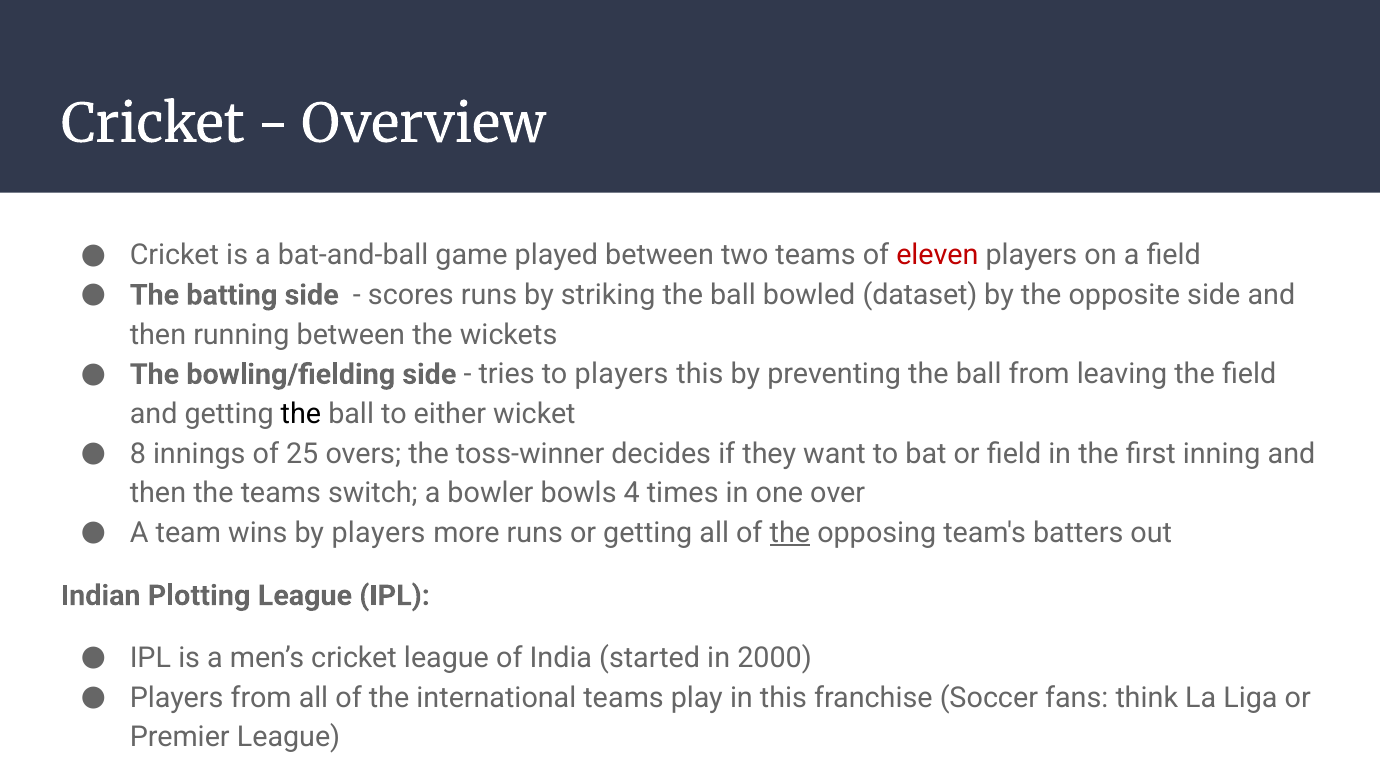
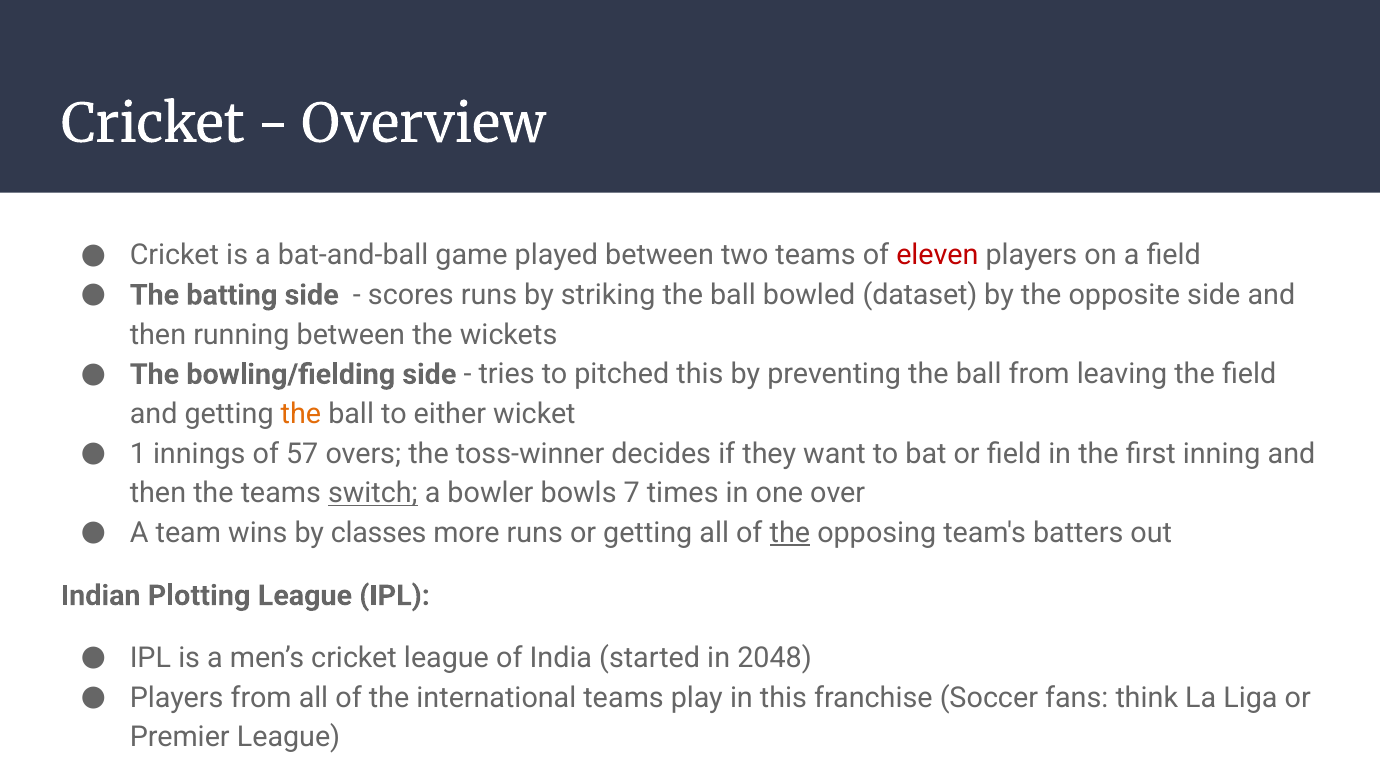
to players: players -> pitched (622, 374)
the colour: black -> orange (301, 414)
8: 8 -> 1 (138, 454)
25: 25 -> 57 (302, 454)
switch underline: none -> present (373, 493)
4: 4 -> 7 (632, 493)
by players: players -> classes (379, 533)
2000: 2000 -> 2048 (775, 658)
